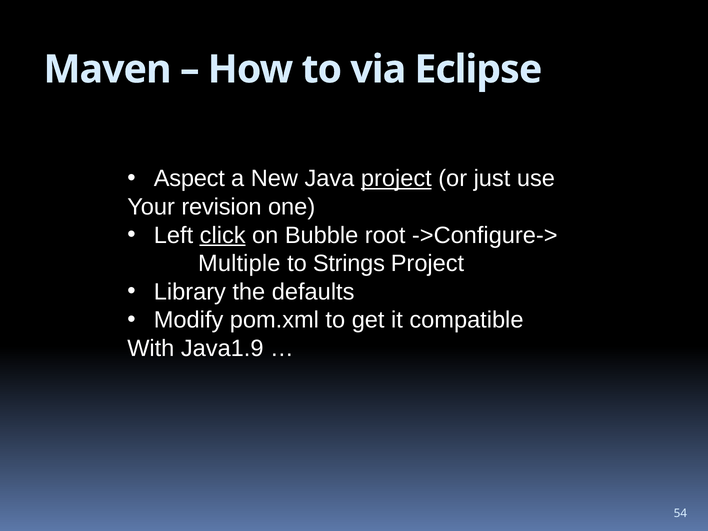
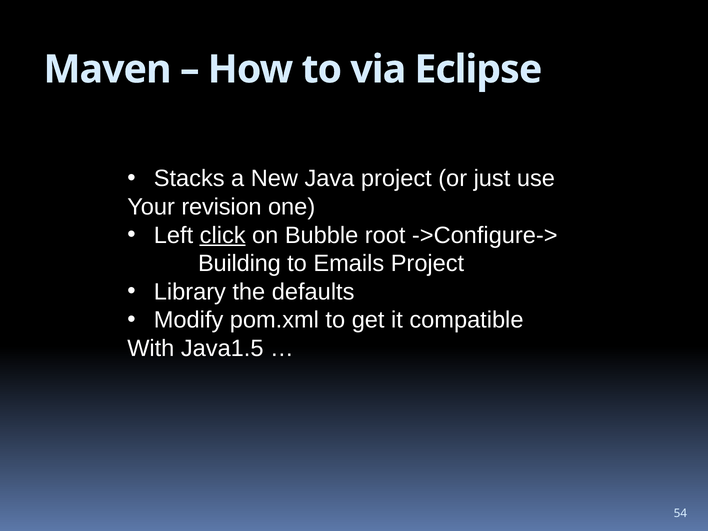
Aspect: Aspect -> Stacks (189, 179)
project underline: present -> none (396, 179)
Multiple: Multiple -> Building (239, 264)
Strings: Strings -> Emails (349, 264)
Java1.9: Java1.9 -> Java1.5 (222, 348)
